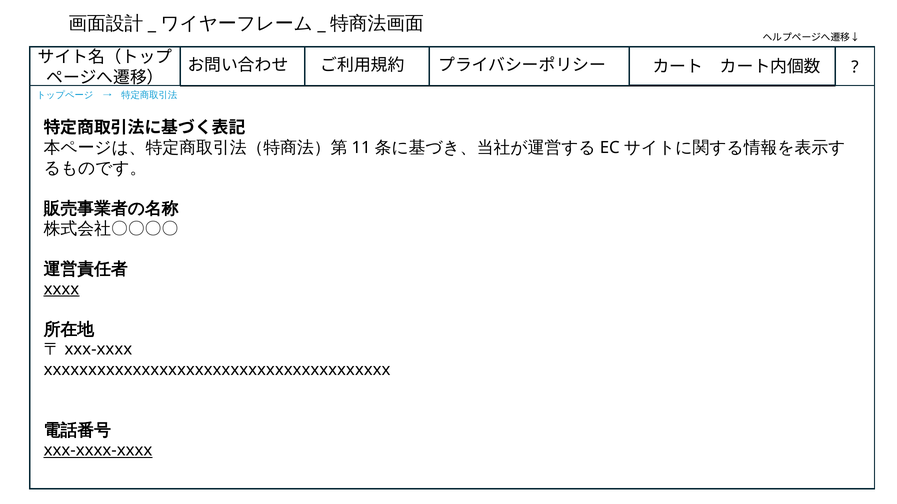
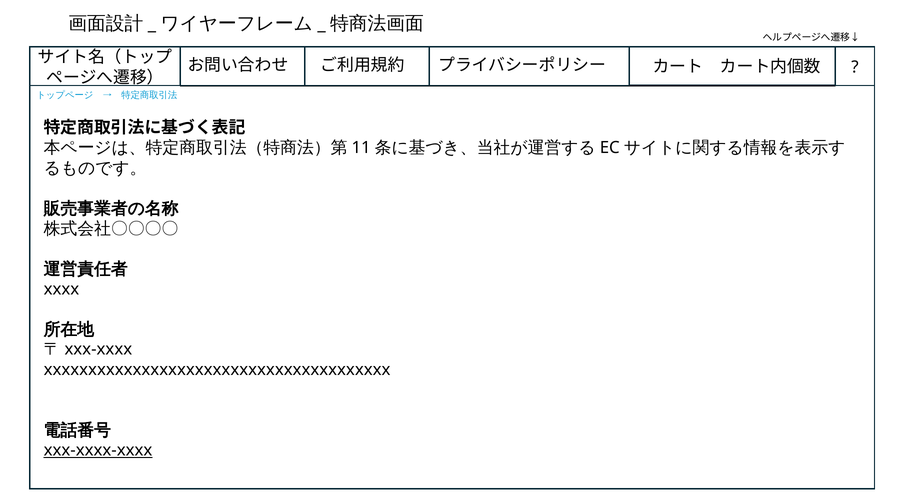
xxxx underline: present -> none (61, 289)
